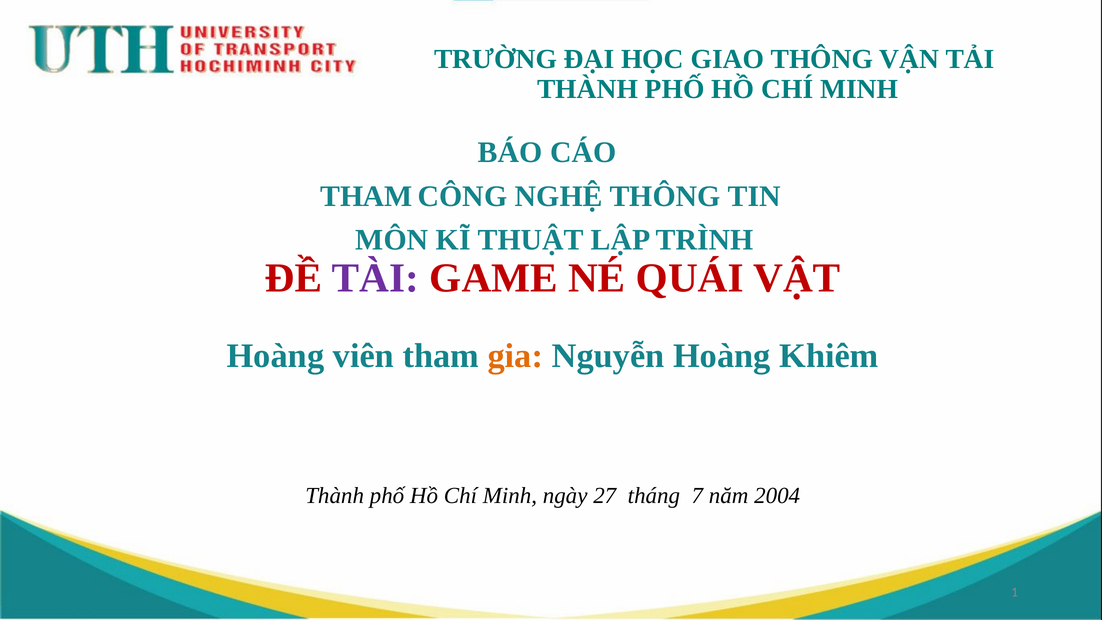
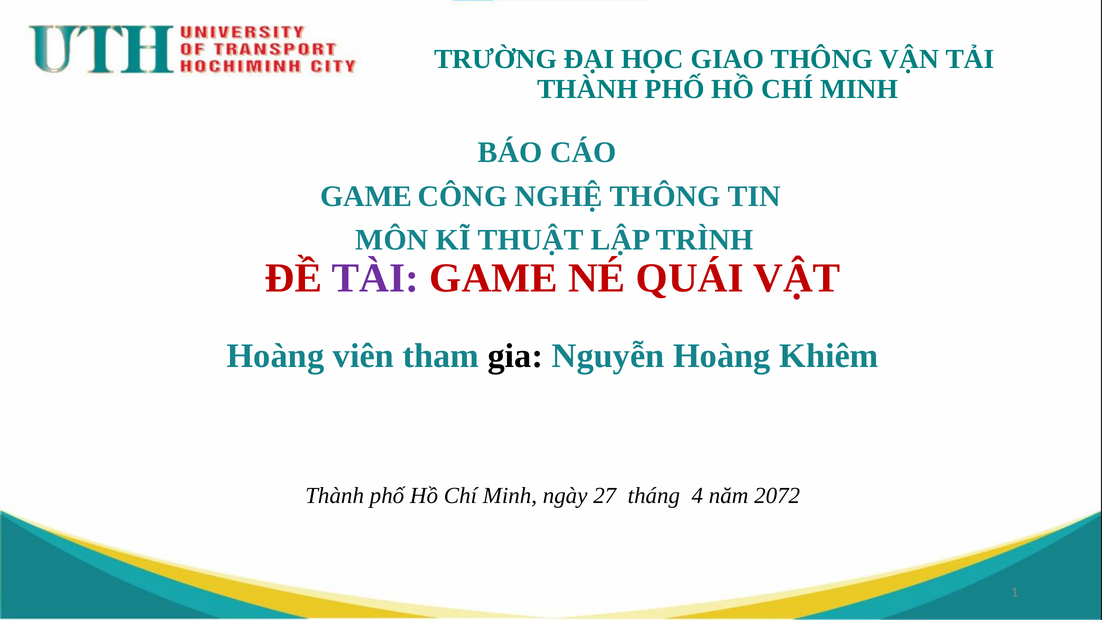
THAM: THAM -> GAME (366, 196)
gia colour: orange -> black (515, 356)
7: 7 -> 4 (697, 496)
2004: 2004 -> 2072 (777, 496)
